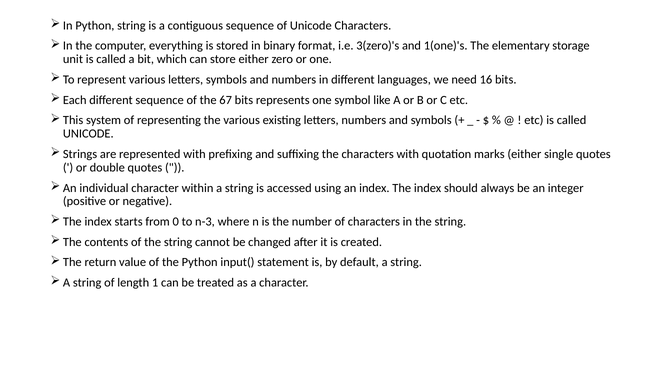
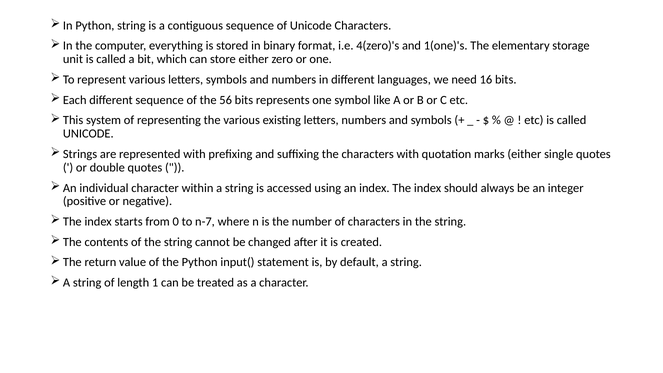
3(zero)'s: 3(zero)'s -> 4(zero)'s (378, 46)
67: 67 -> 56 (226, 100)
n-3: n-3 -> n-7 (205, 222)
